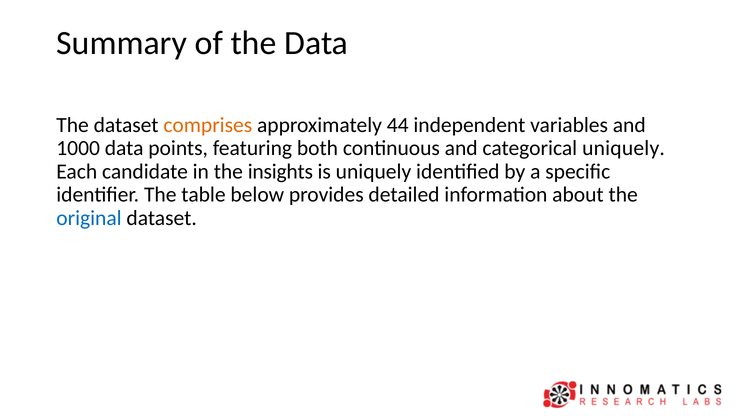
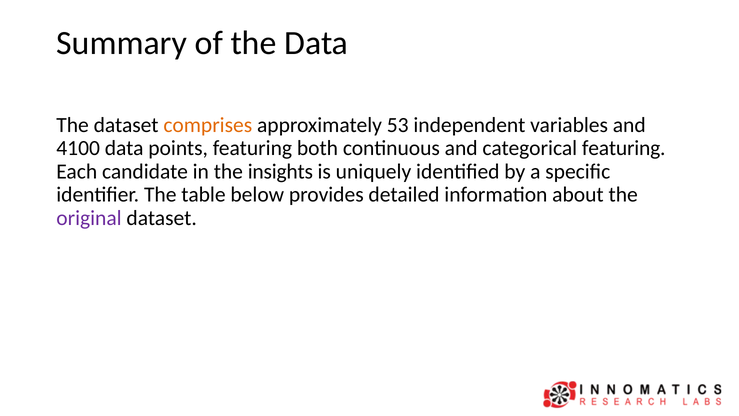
44: 44 -> 53 (398, 125)
1000: 1000 -> 4100 (78, 148)
categorical uniquely: uniquely -> featuring (624, 148)
original colour: blue -> purple (89, 218)
